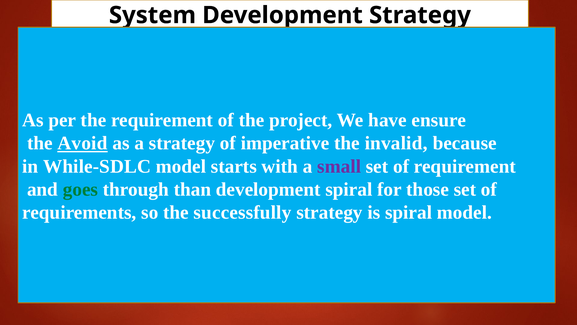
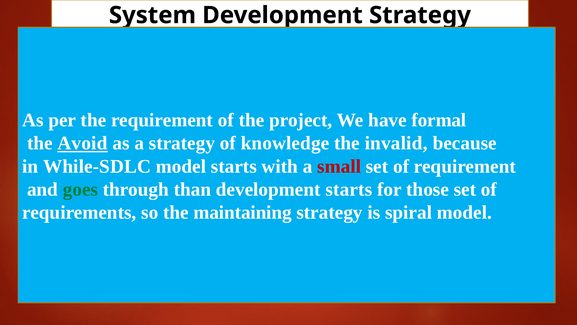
ensure: ensure -> formal (439, 120)
imperative: imperative -> knowledge (285, 143)
small colour: purple -> red (339, 166)
development spiral: spiral -> starts (349, 189)
successfully: successfully -> maintaining (243, 212)
